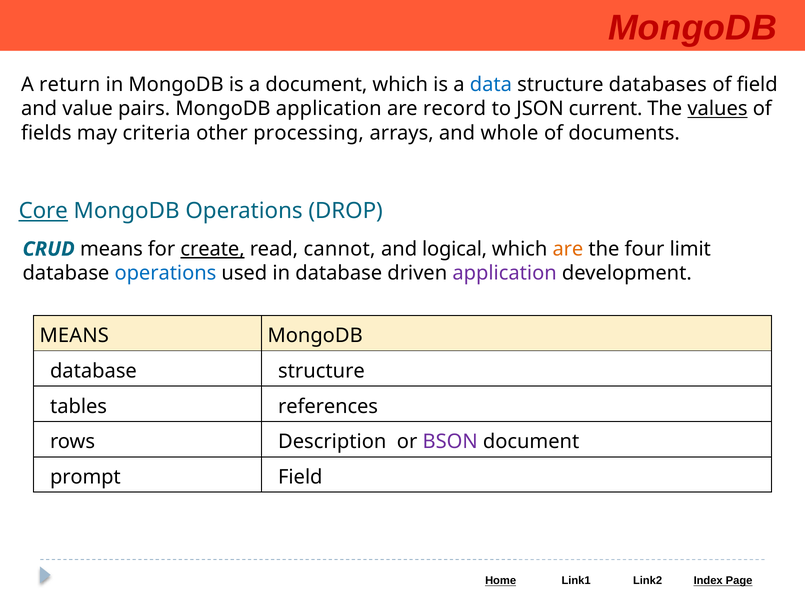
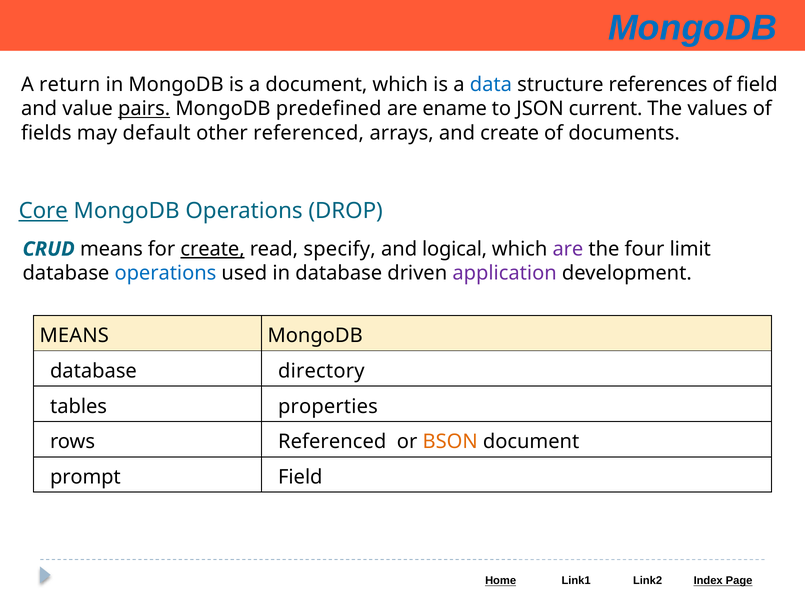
MongoDB colour: red -> blue (693, 28)
databases: databases -> references (658, 85)
pairs underline: none -> present (144, 109)
MongoDB application: application -> predefined (329, 109)
record: record -> ename (455, 109)
values underline: present -> none (717, 109)
criteria: criteria -> default (157, 133)
other processing: processing -> referenced (309, 133)
and whole: whole -> create (510, 133)
cannot: cannot -> specify (340, 249)
are colour: orange -> purple (568, 249)
database structure: structure -> directory (321, 371)
references: references -> properties (328, 406)
rows Description: Description -> Referenced (332, 442)
BSON colour: purple -> orange (450, 442)
